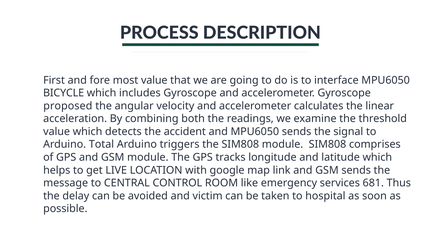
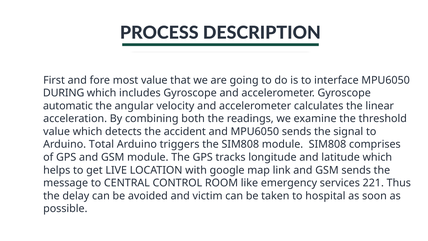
BICYCLE: BICYCLE -> DURING (64, 93)
proposed: proposed -> automatic (68, 106)
681: 681 -> 221 (373, 183)
